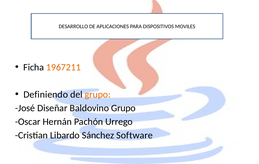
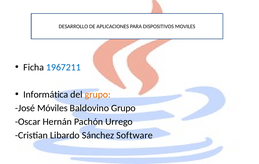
1967211 colour: orange -> blue (63, 67)
Definiendo: Definiendo -> Informática (46, 95)
Diseñar: Diseñar -> Móviles (52, 108)
